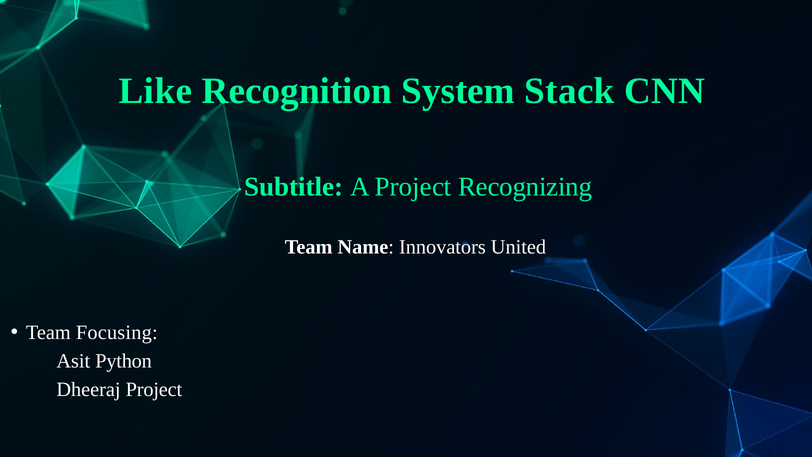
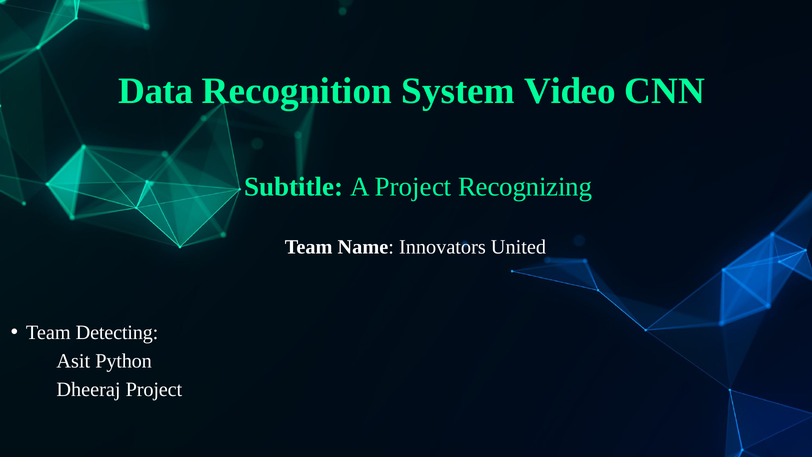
Like: Like -> Data (156, 91)
Stack: Stack -> Video (570, 91)
Focusing: Focusing -> Detecting (117, 332)
